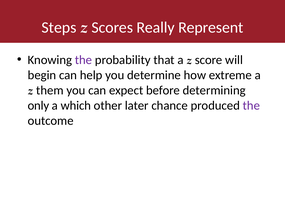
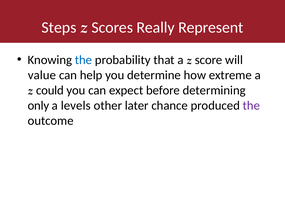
the colour: purple -> blue (84, 60)
begin: begin -> value (42, 75)
them: them -> could (50, 90)
which: which -> levels (76, 105)
